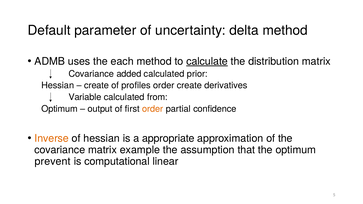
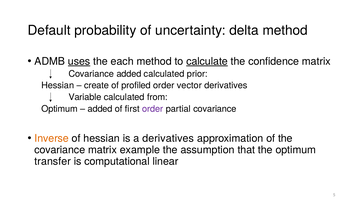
parameter: parameter -> probability (105, 31)
uses underline: none -> present (79, 61)
distribution: distribution -> confidence (274, 61)
profiles: profiles -> profiled (136, 86)
order create: create -> vector (189, 86)
output: output -> added (100, 109)
order colour: orange -> purple (153, 109)
partial confidence: confidence -> covariance (215, 109)
a appropriate: appropriate -> derivatives (168, 139)
prevent: prevent -> transfer (53, 161)
